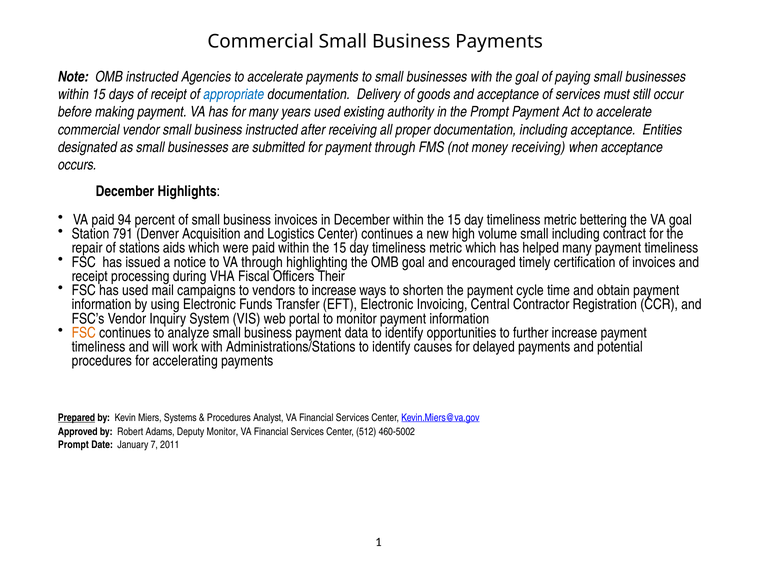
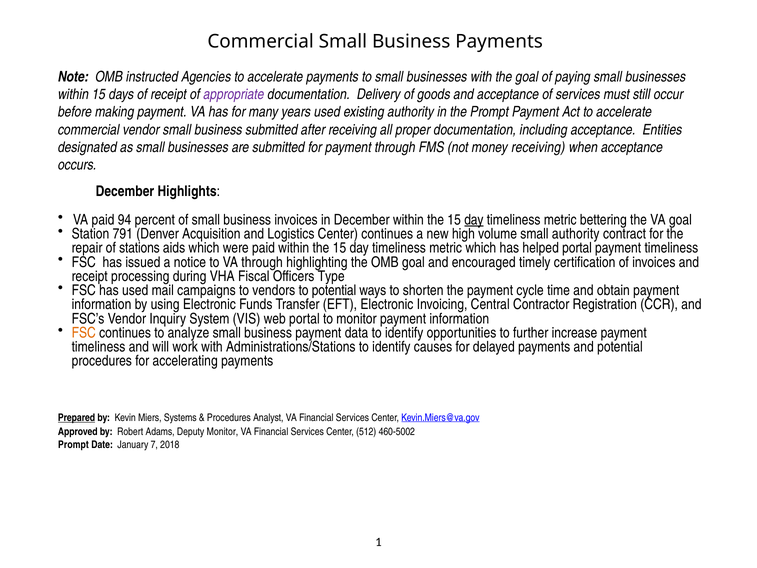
appropriate colour: blue -> purple (234, 94)
business instructed: instructed -> submitted (272, 130)
day underline: none -> present (474, 220)
small including: including -> authority (576, 234)
helped many: many -> portal (577, 248)
Their: Their -> Type (331, 276)
to increase: increase -> potential (334, 290)
2011: 2011 -> 2018 (170, 444)
